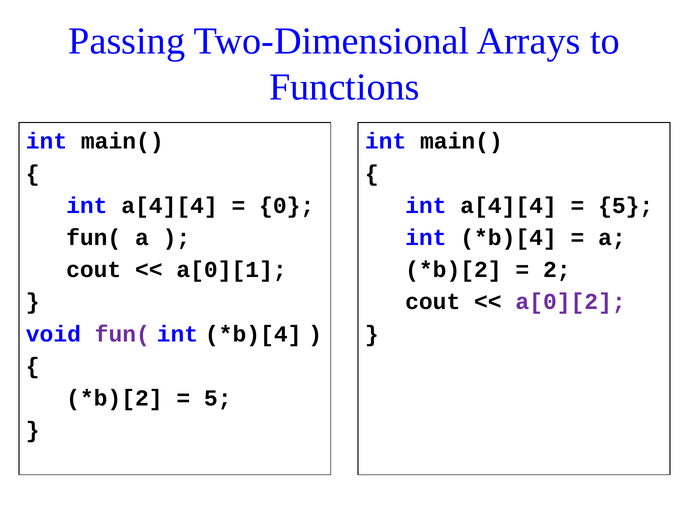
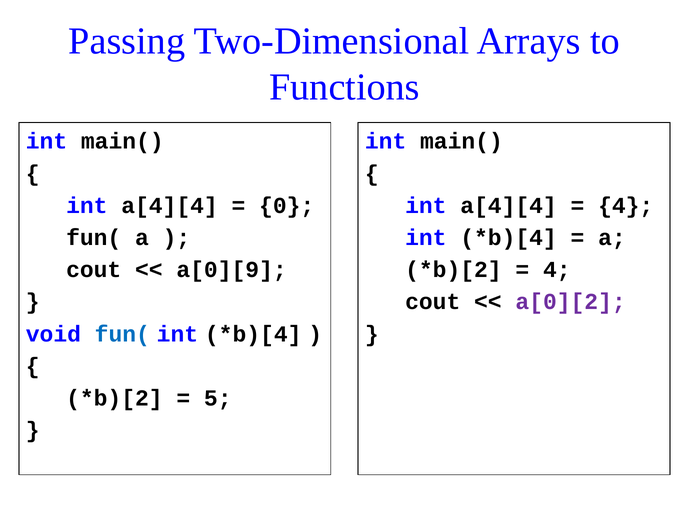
5: 5 -> 4 (626, 206)
a[0][1: a[0][1 -> a[0][9 (232, 270)
2: 2 -> 4 (557, 270)
fun( colour: purple -> blue (122, 334)
